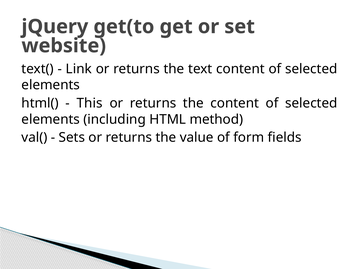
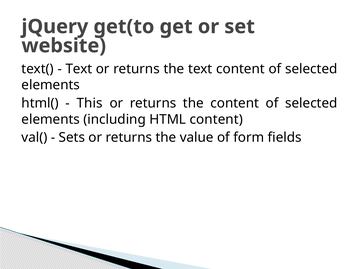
Link: Link -> Text (79, 69)
HTML method: method -> content (216, 119)
